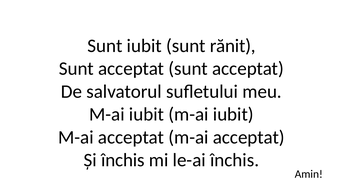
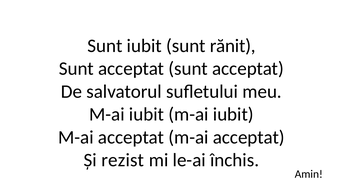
Și închis: închis -> rezist (123, 160)
